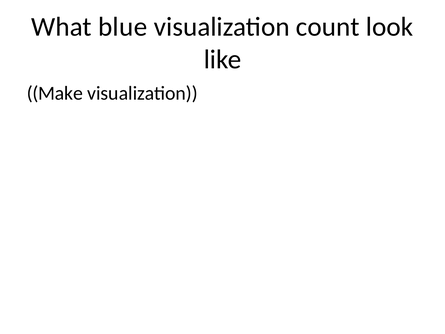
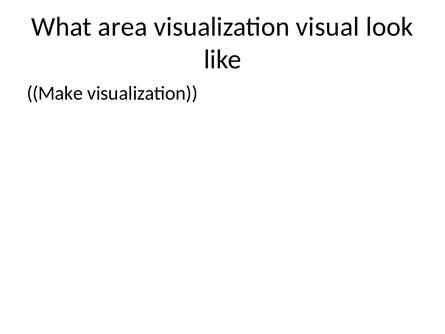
blue: blue -> area (123, 27)
count: count -> visual (328, 27)
